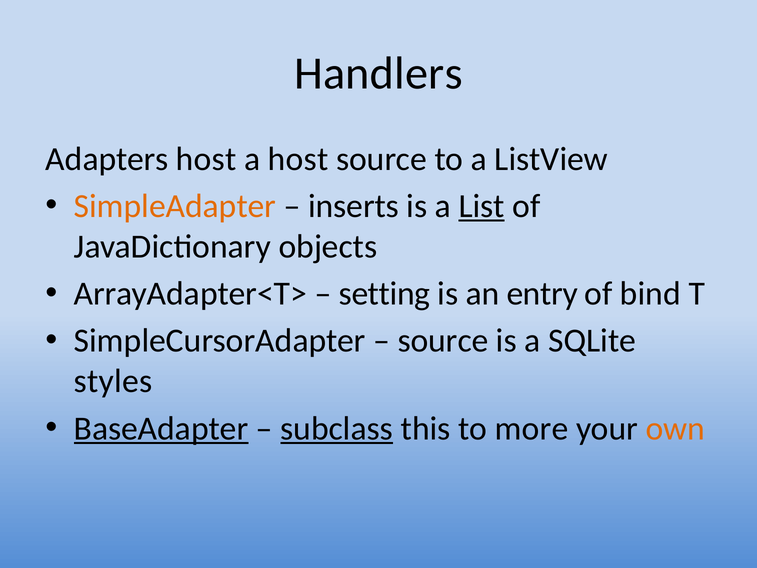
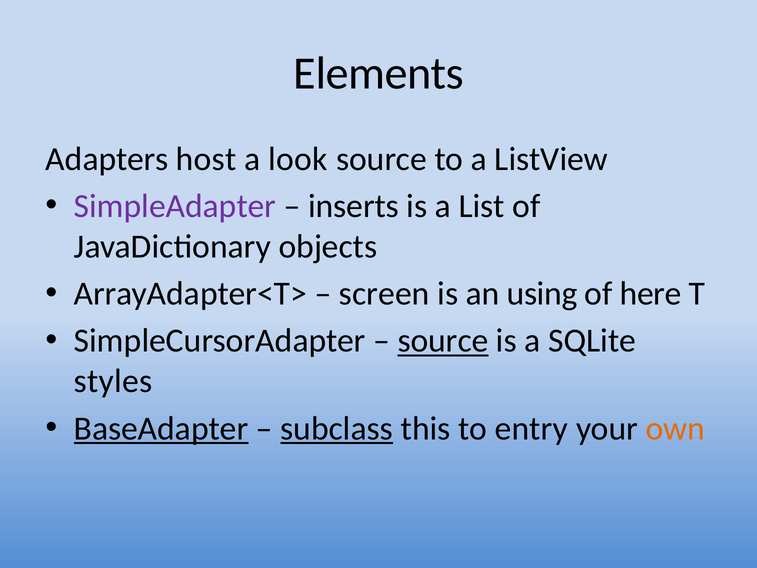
Handlers: Handlers -> Elements (379, 73)
a host: host -> look (298, 159)
SimpleAdapter colour: orange -> purple (175, 206)
List underline: present -> none (482, 206)
setting: setting -> screen (384, 294)
entry: entry -> using (542, 294)
bind: bind -> here (651, 294)
source underline: none -> present (443, 341)
more: more -> entry (531, 428)
